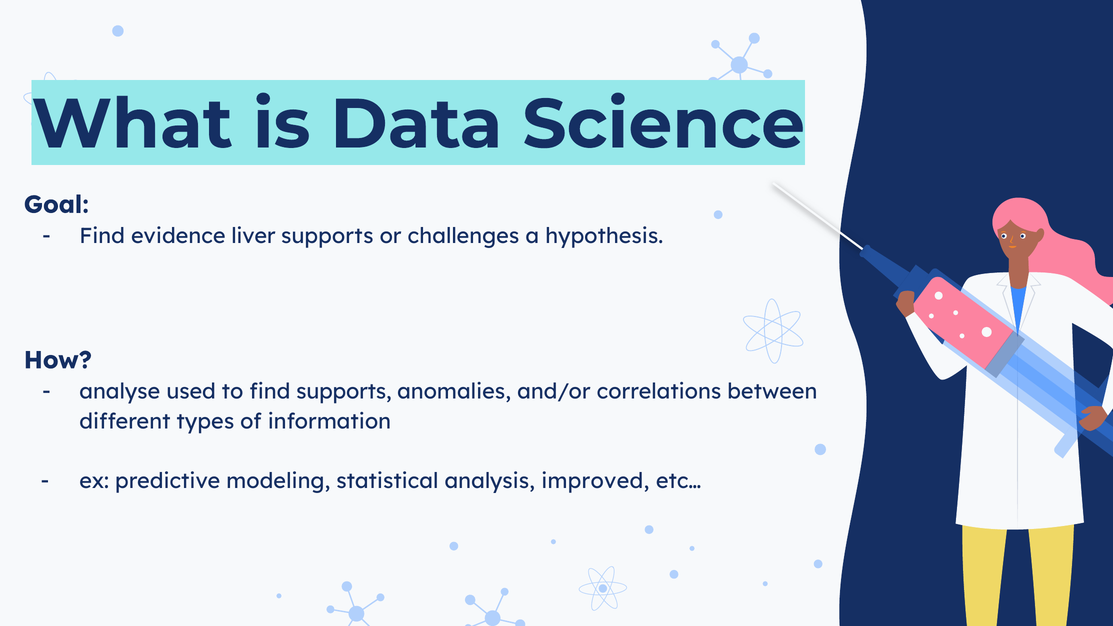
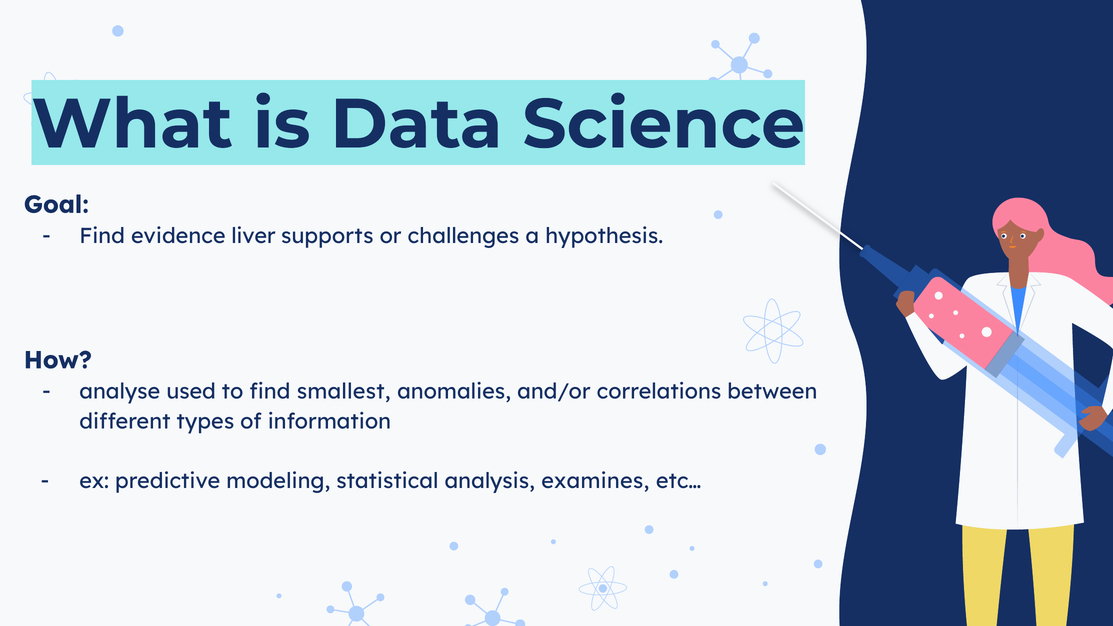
find supports: supports -> smallest (344, 392)
improved: improved -> examines (595, 481)
